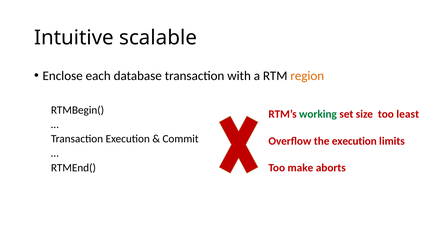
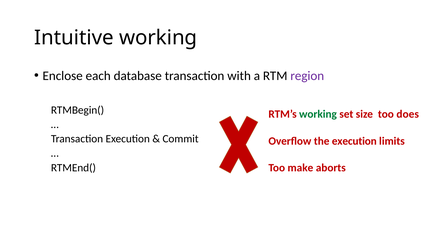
Intuitive scalable: scalable -> working (158, 38)
region colour: orange -> purple (307, 76)
least: least -> does (408, 114)
